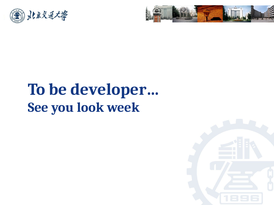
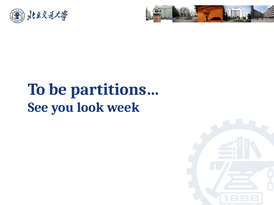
developer…: developer… -> partitions… (115, 90)
